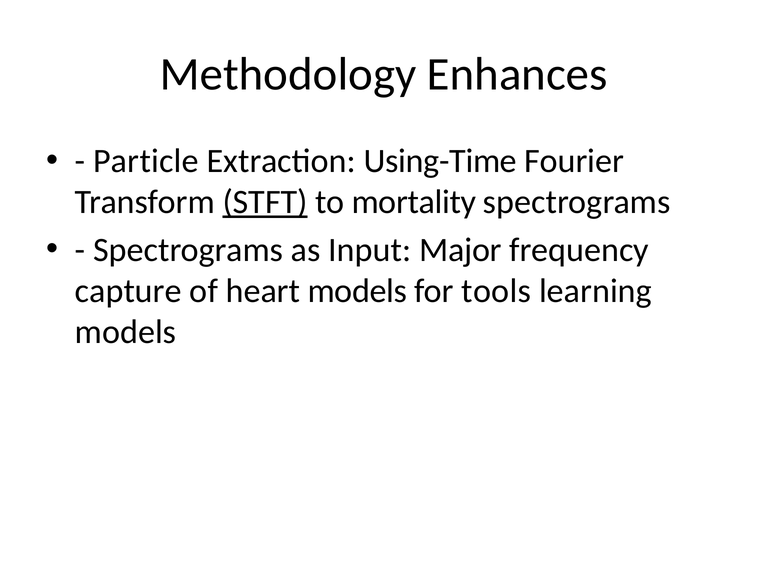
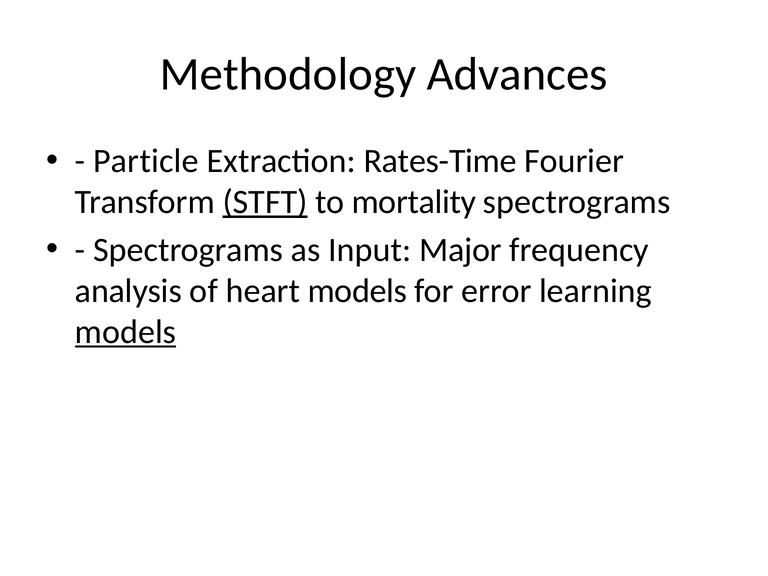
Enhances: Enhances -> Advances (517, 74)
Using-Time: Using-Time -> Rates-Time (440, 161)
capture: capture -> analysis (128, 291)
tools: tools -> error (496, 291)
models underline: none -> present (126, 332)
